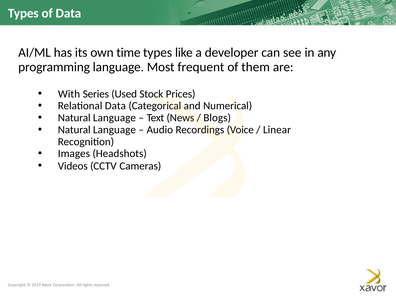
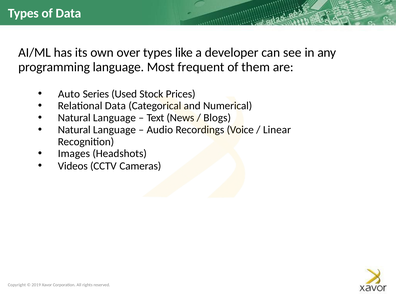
time: time -> over (128, 53)
With: With -> Auto (69, 94)
